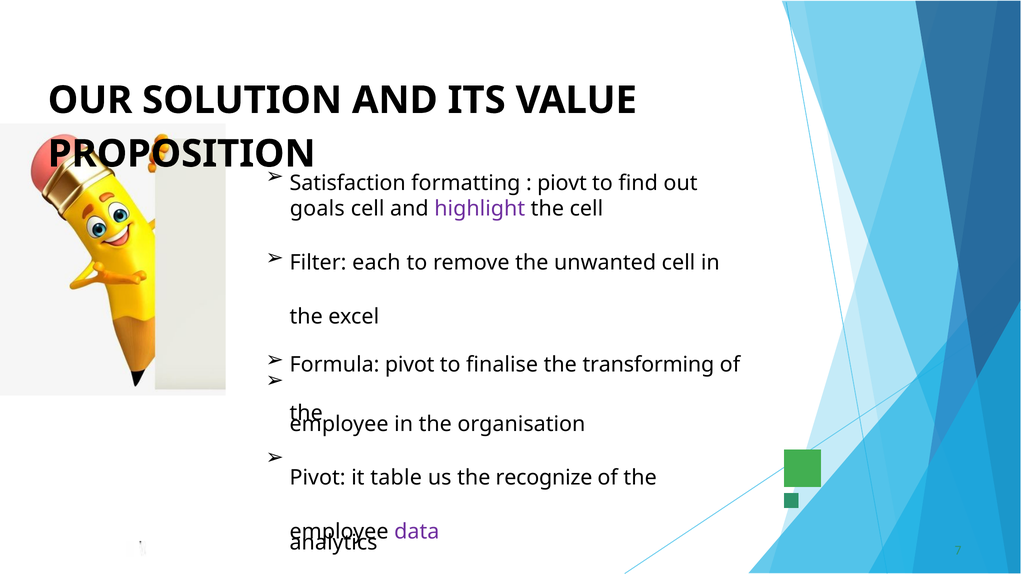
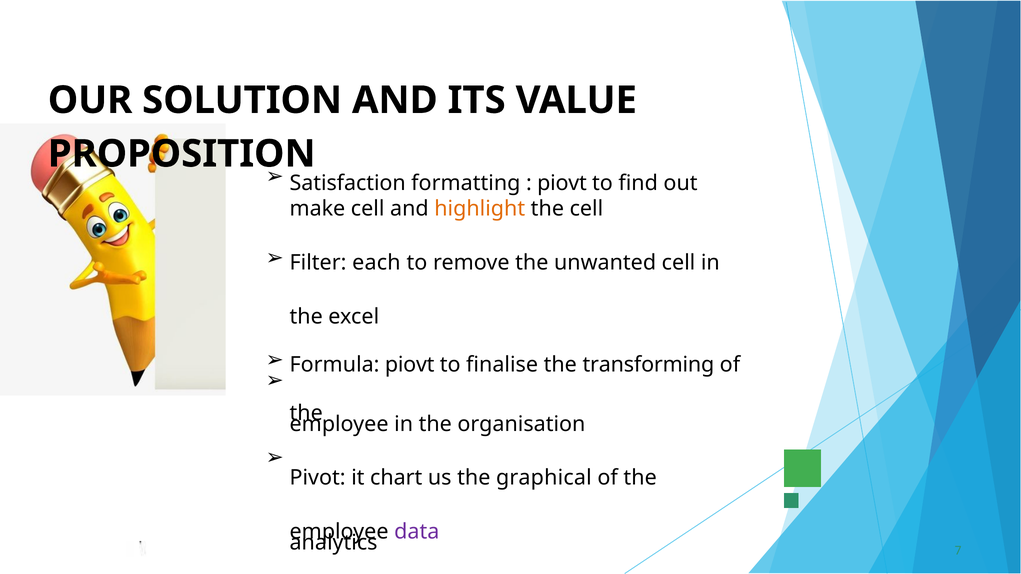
goals: goals -> make (317, 209)
highlight colour: purple -> orange (480, 209)
Formula pivot: pivot -> piovt (410, 365)
table: table -> chart (396, 478)
recognize: recognize -> graphical (544, 478)
